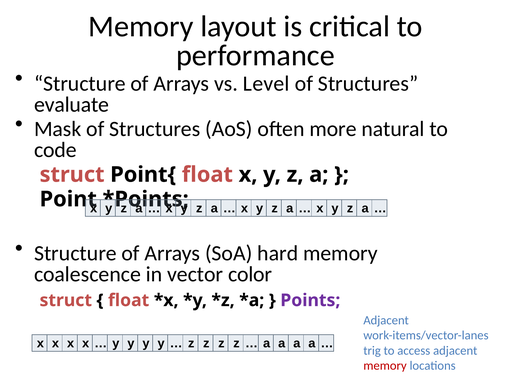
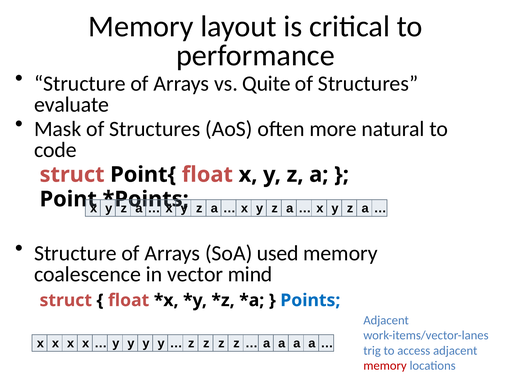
Level: Level -> Quite (266, 84)
hard: hard -> used (278, 254)
color: color -> mind (250, 275)
Points colour: purple -> blue (310, 301)
